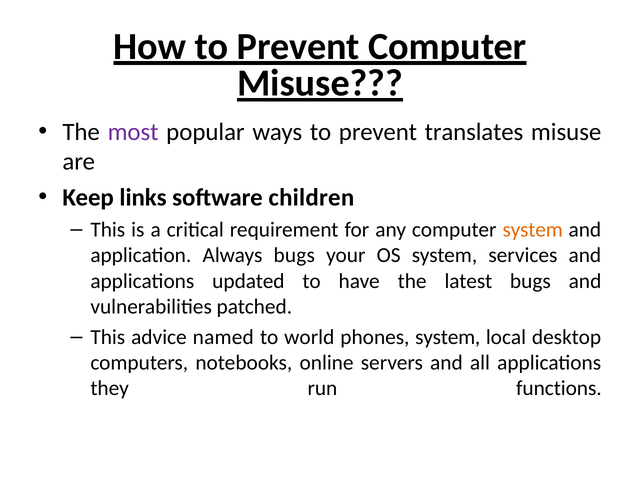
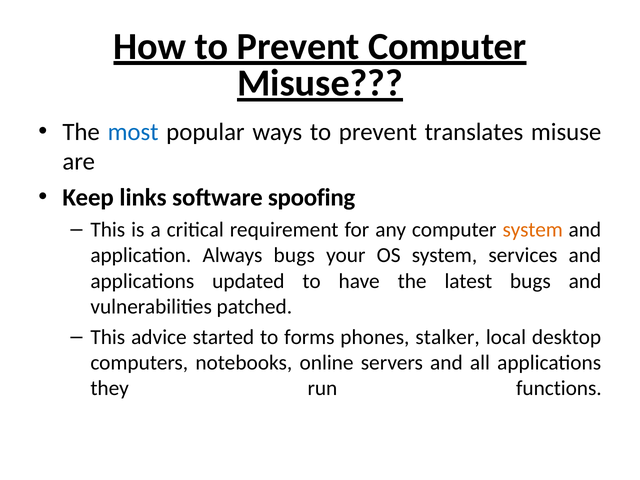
most colour: purple -> blue (133, 132)
children: children -> spoofing (312, 197)
named: named -> started (223, 337)
world: world -> forms (309, 337)
phones system: system -> stalker (448, 337)
